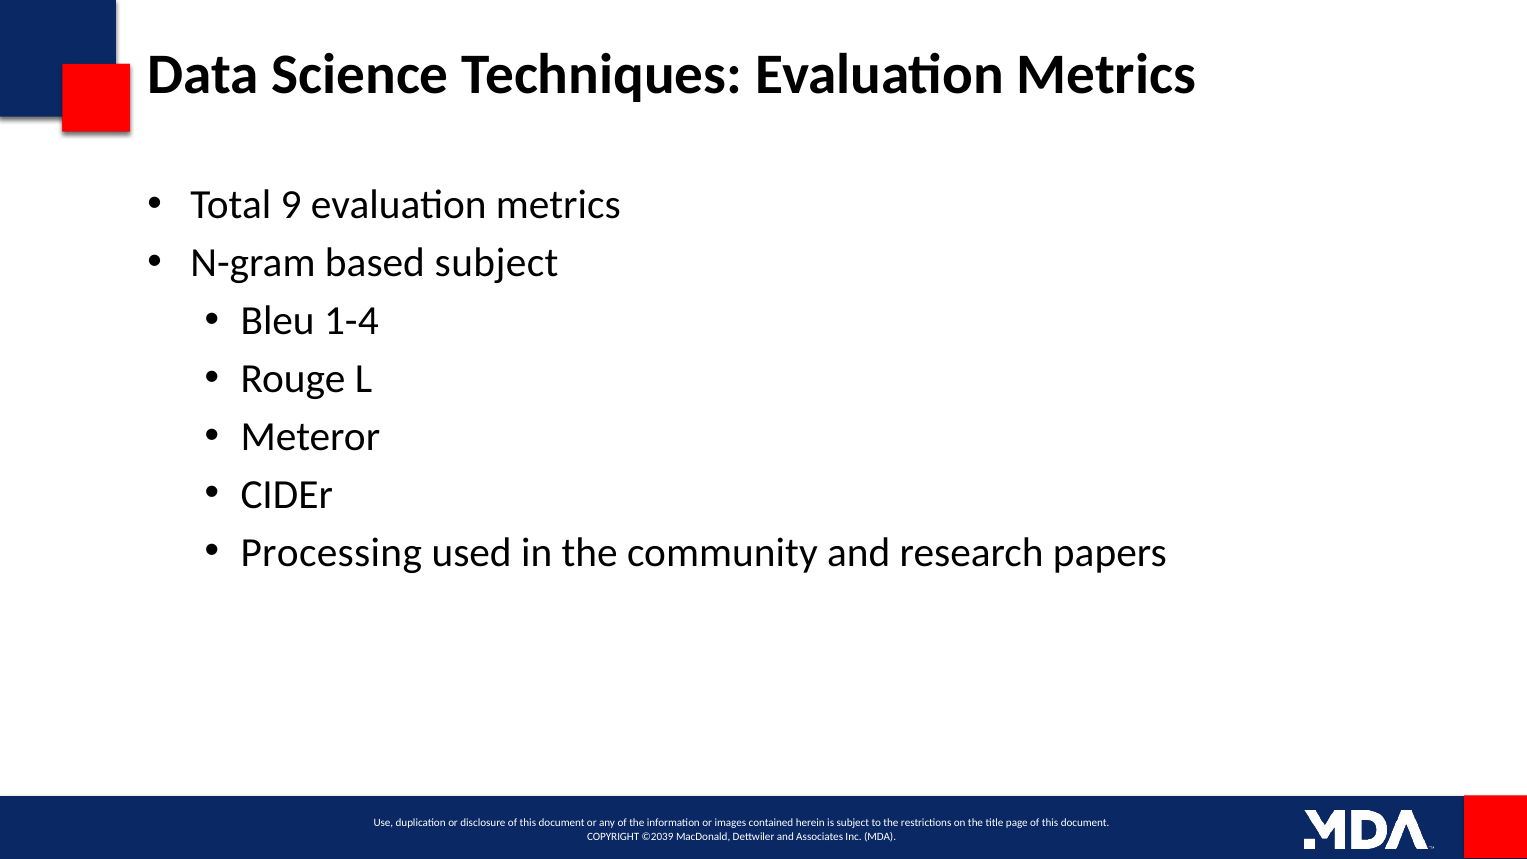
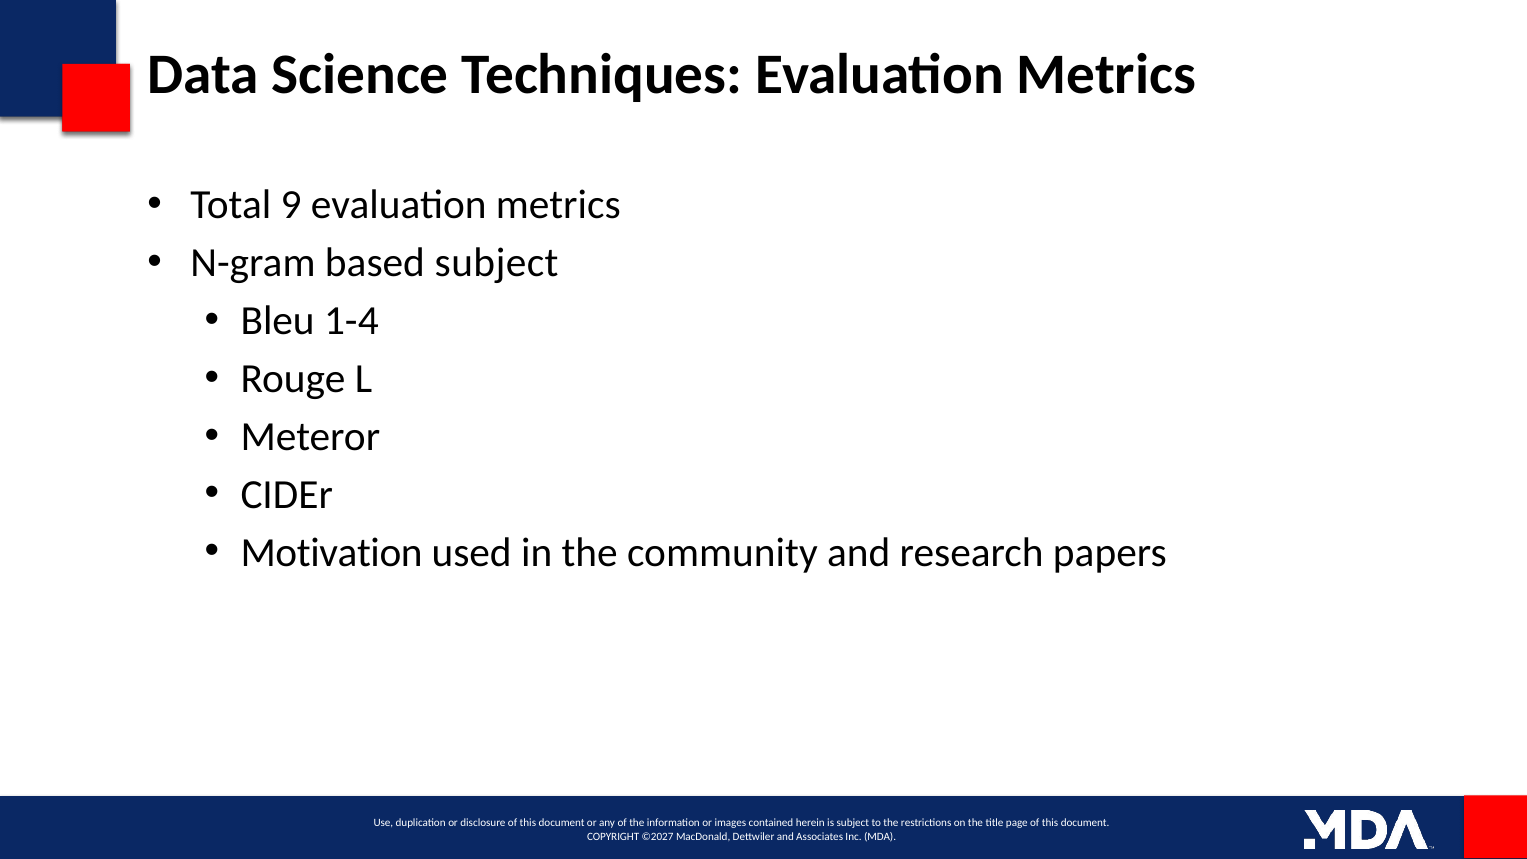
Processing: Processing -> Motivation (332, 552)
©2039: ©2039 -> ©2027 (658, 836)
